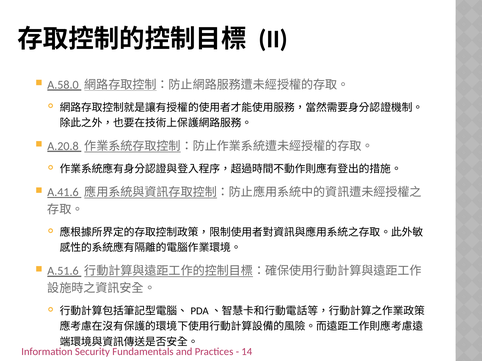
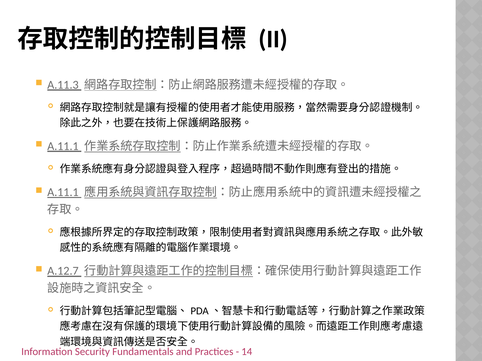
A.58.0: A.58.0 -> A.11.3 (63, 85)
A.20.8: A.20.8 -> A.11.1 (63, 146)
A.41.6: A.41.6 -> A.11.1 (63, 193)
A.51.6: A.51.6 -> A.12.7 (63, 271)
